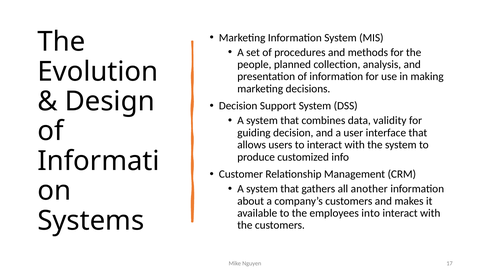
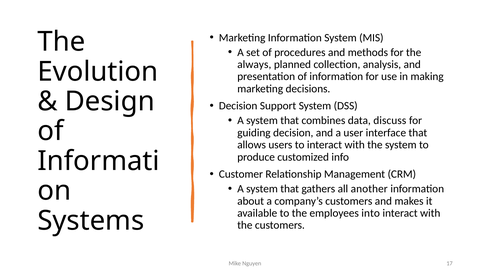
people: people -> always (254, 64)
validity: validity -> discuss (390, 120)
